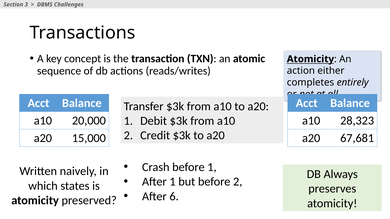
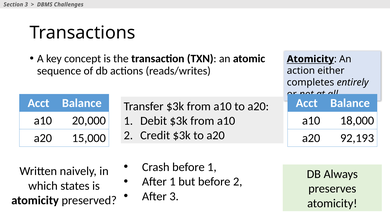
28,323: 28,323 -> 18,000 (357, 121)
67,681: 67,681 -> 92,193 (357, 138)
After 6: 6 -> 3 (174, 197)
